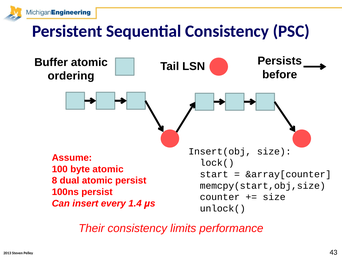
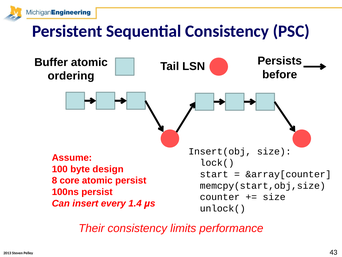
byte atomic: atomic -> design (108, 169)
dual: dual -> core (70, 180)
